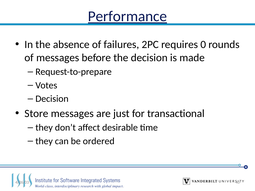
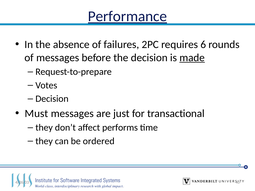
0: 0 -> 6 (203, 45)
made underline: none -> present (192, 58)
Store: Store -> Must (36, 114)
desirable: desirable -> performs (120, 128)
